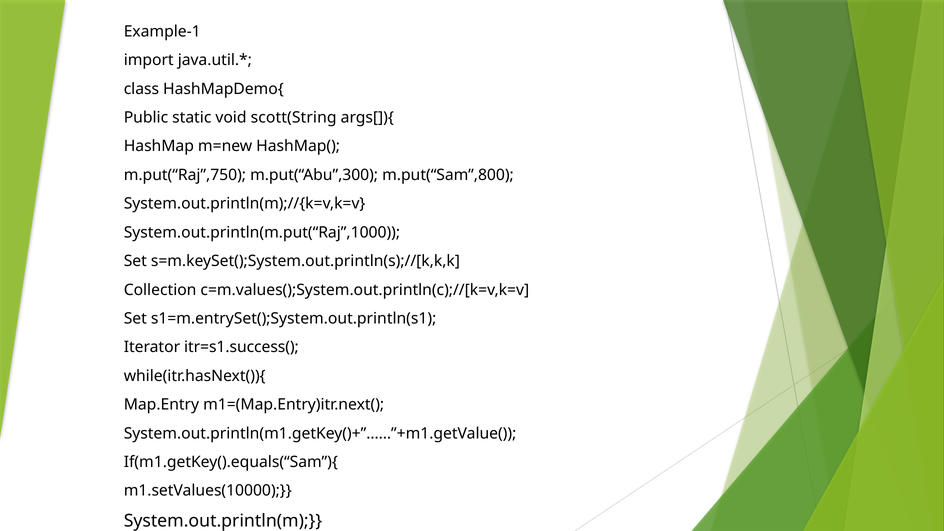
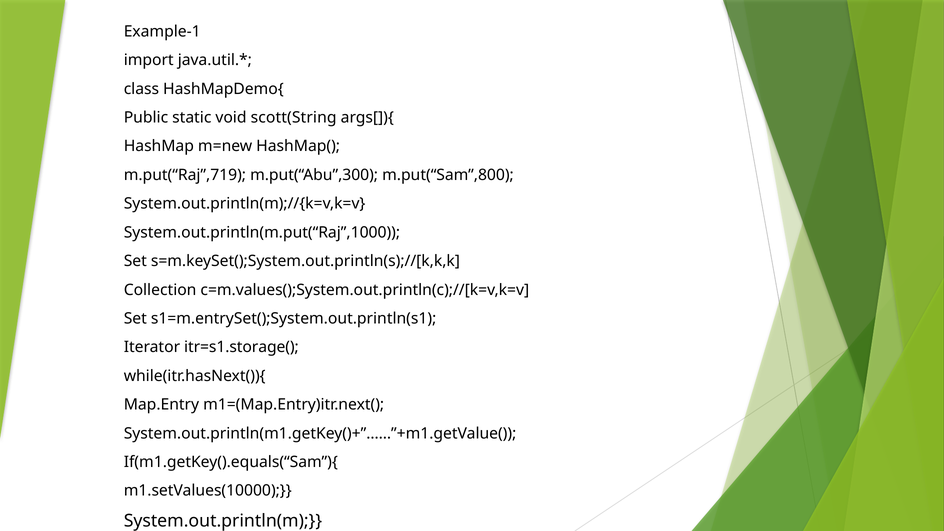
m.put(“Raj”,750: m.put(“Raj”,750 -> m.put(“Raj”,719 (185, 175)
itr=s1.success(: itr=s1.success( -> itr=s1.storage( (241, 347)
